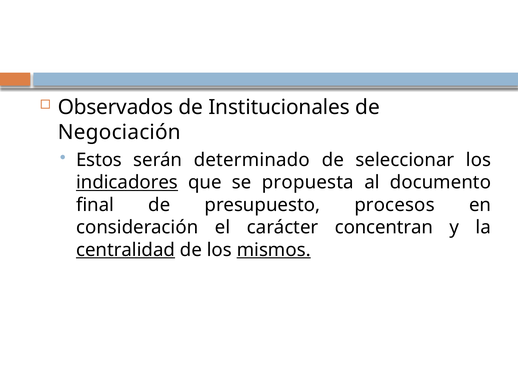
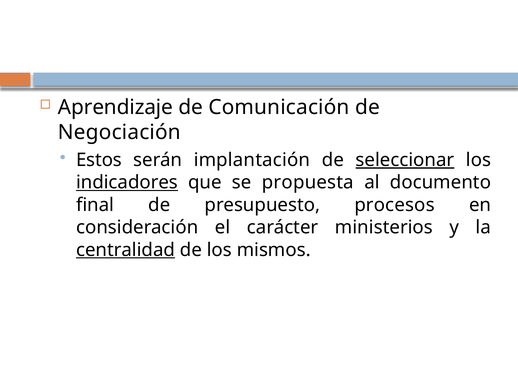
Observados: Observados -> Aprendizaje (115, 107)
Institucionales: Institucionales -> Comunicación (279, 107)
determinado: determinado -> implantación (252, 160)
seleccionar underline: none -> present (405, 160)
concentran: concentran -> ministerios (384, 227)
mismos underline: present -> none (274, 250)
